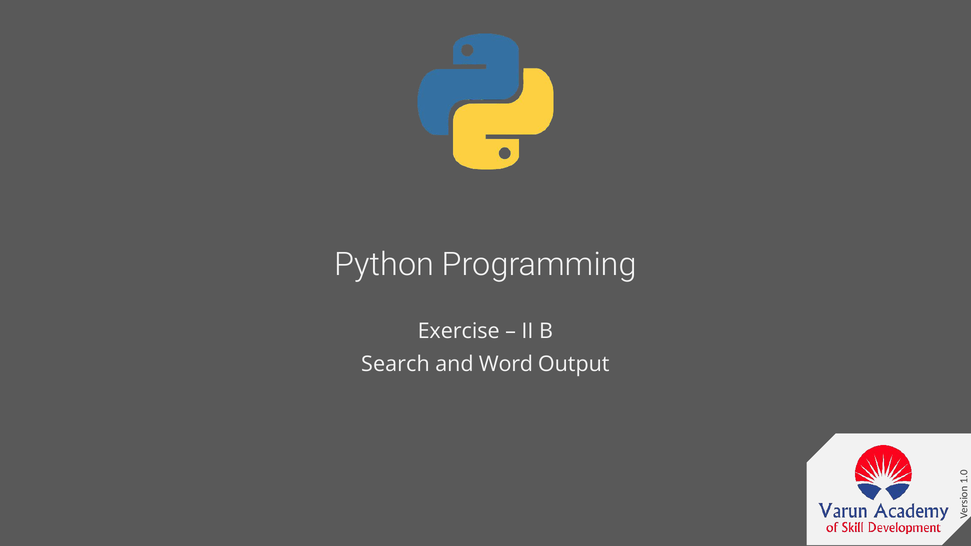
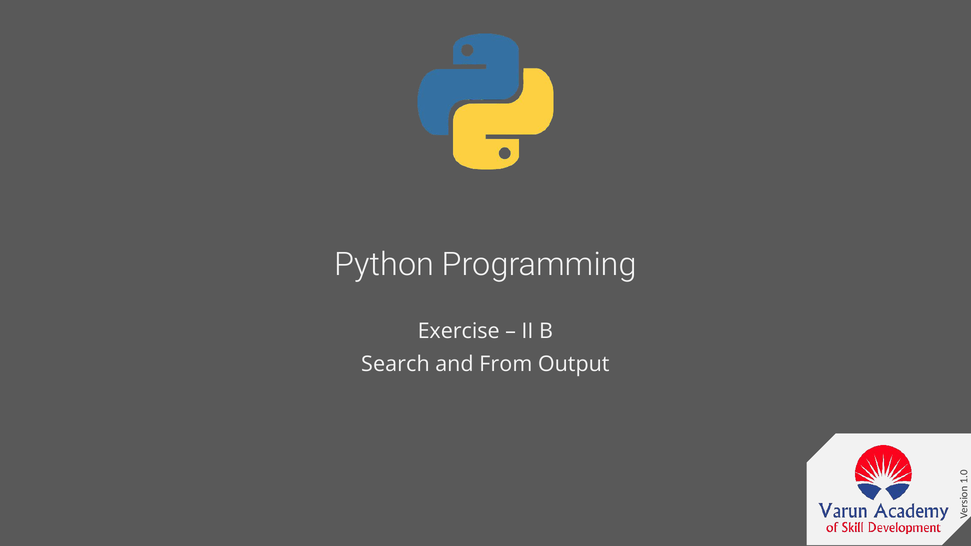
Word: Word -> From (506, 364)
